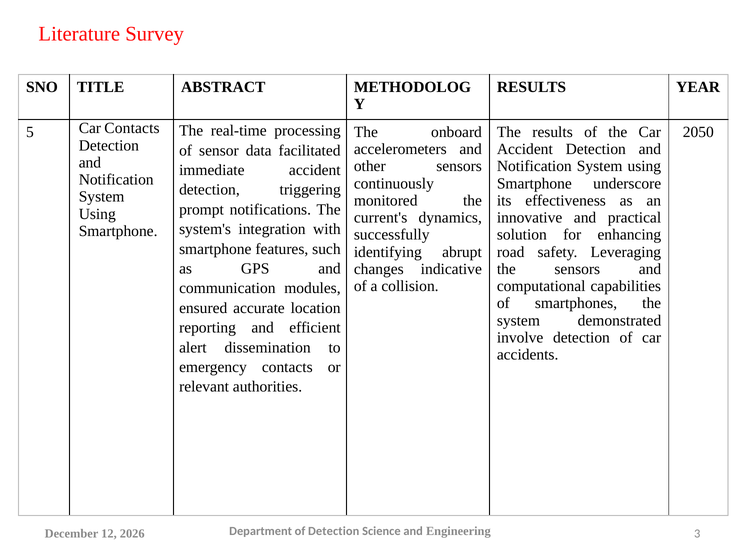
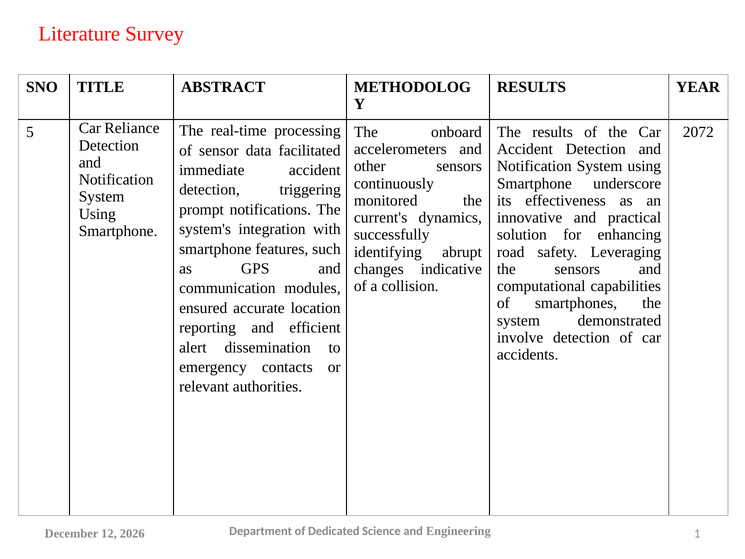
Car Contacts: Contacts -> Reliance (132, 128)
2050: 2050 -> 2072 (698, 132)
of Detection: Detection -> Dedicated (334, 531)
3: 3 -> 1 (697, 533)
